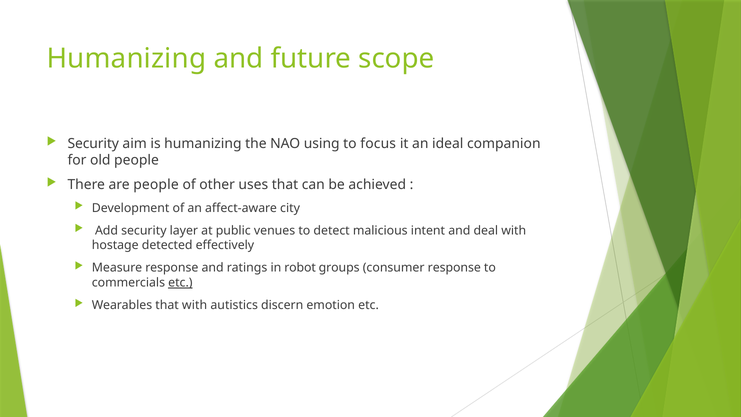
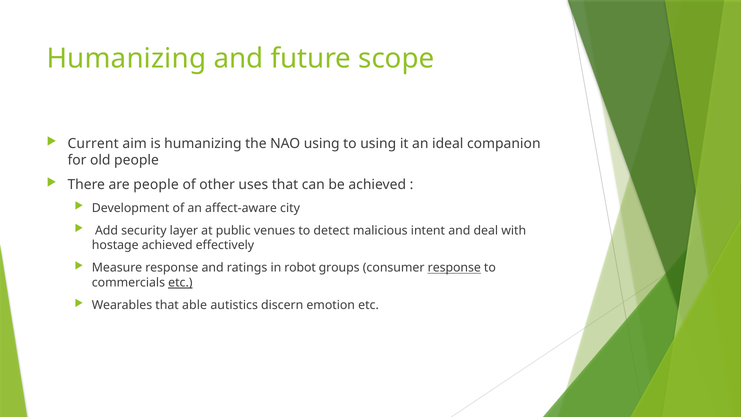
Security: Security -> Current (93, 143)
to focus: focus -> using (378, 143)
hostage detected: detected -> achieved (167, 245)
response underline: none -> present (454, 268)
that with: with -> able (195, 305)
